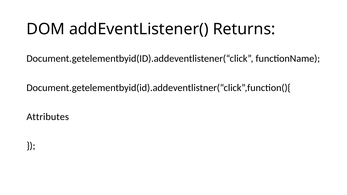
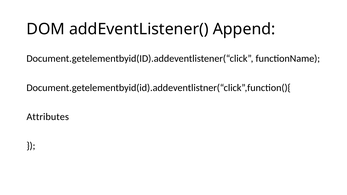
Returns: Returns -> Append (244, 29)
